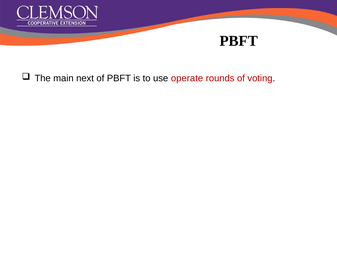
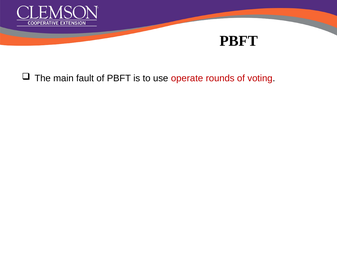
next: next -> fault (85, 78)
